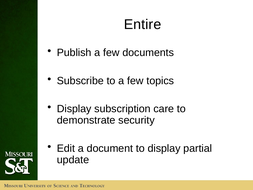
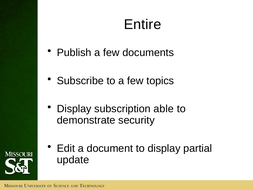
care: care -> able (164, 109)
